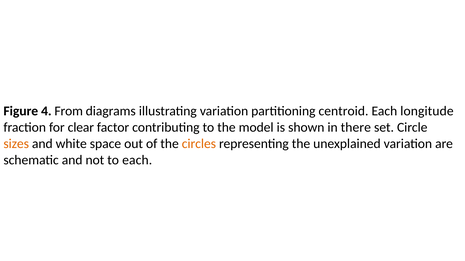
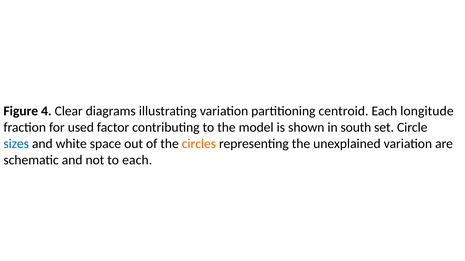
From: From -> Clear (69, 111)
clear: clear -> used (81, 128)
there: there -> south (356, 128)
sizes colour: orange -> blue (16, 144)
